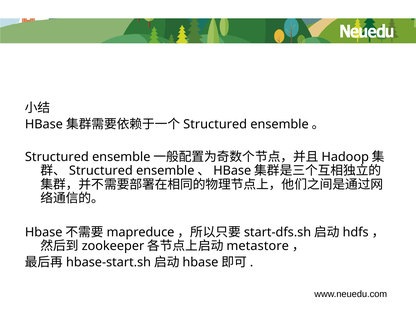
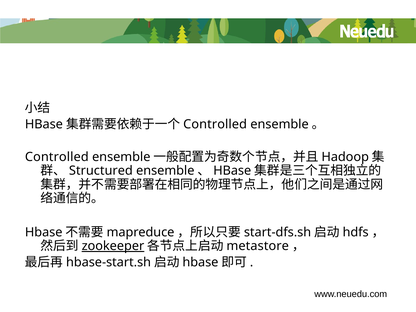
Structured: Structured -> Controlled (215, 124)
Structured: Structured -> Controlled (57, 157)
zookeeper underline: none -> present (113, 246)
